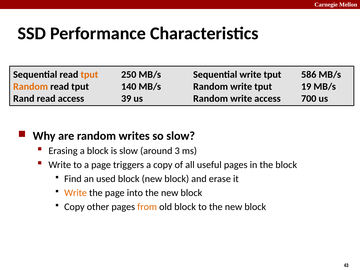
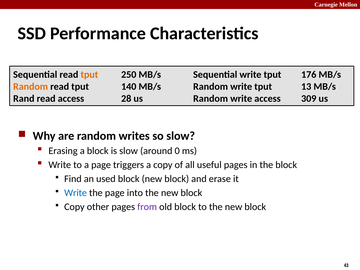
586: 586 -> 176 (309, 74)
19: 19 -> 13 (306, 86)
39: 39 -> 28 (126, 98)
700: 700 -> 309 (309, 98)
3: 3 -> 0 (177, 151)
Write colour: orange -> blue (76, 193)
from colour: orange -> purple (147, 207)
